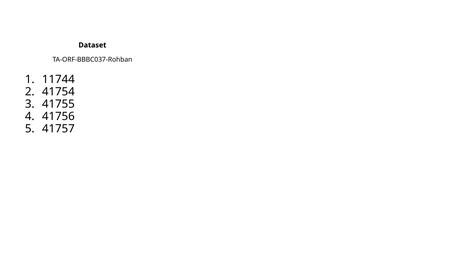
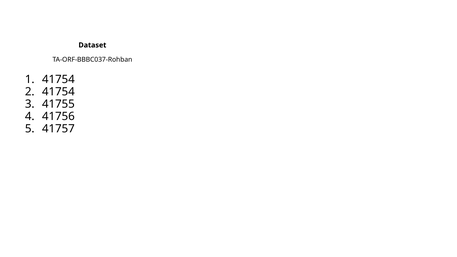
11744: 11744 -> 41754 (58, 79)
